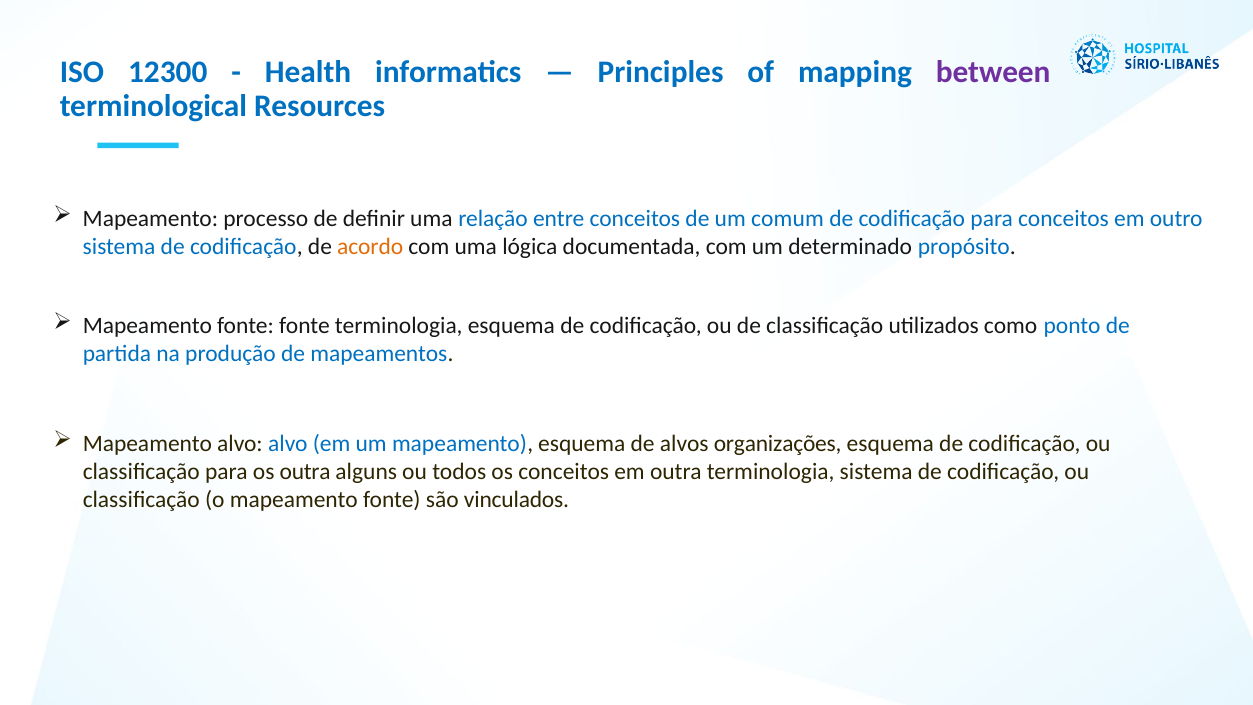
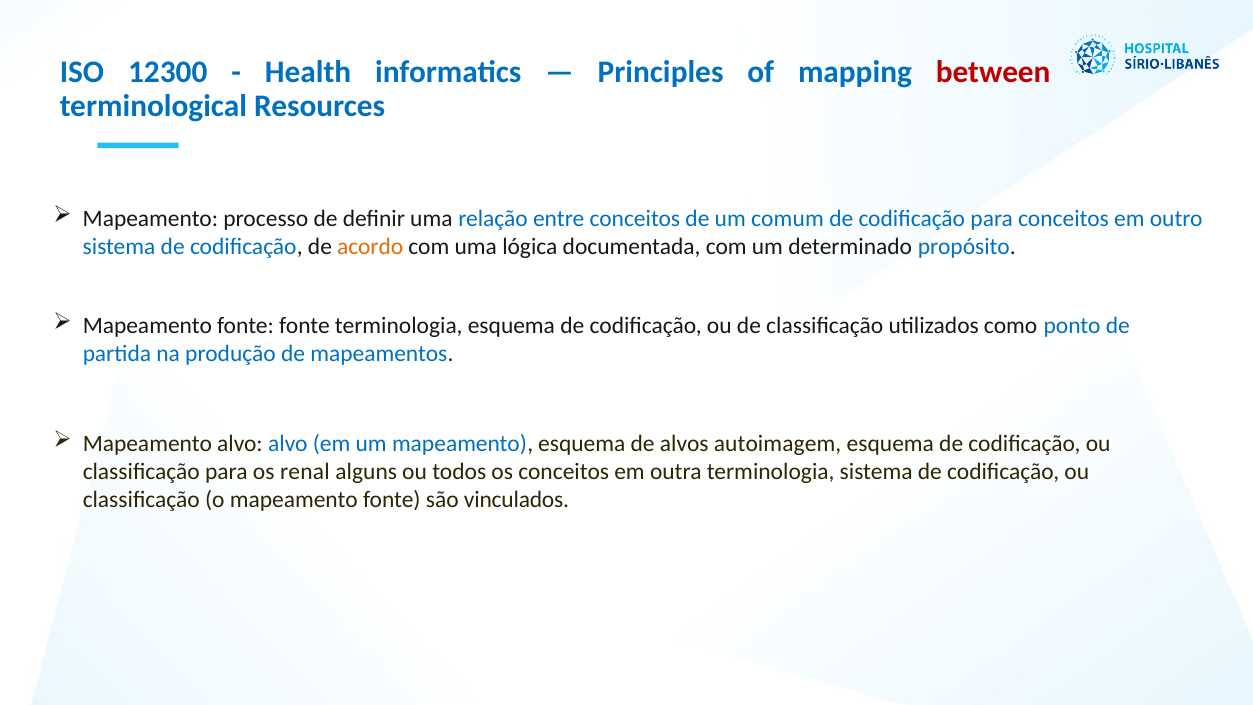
between colour: purple -> red (993, 72)
organizações: organizações -> autoimagem (778, 444)
os outra: outra -> renal (305, 472)
